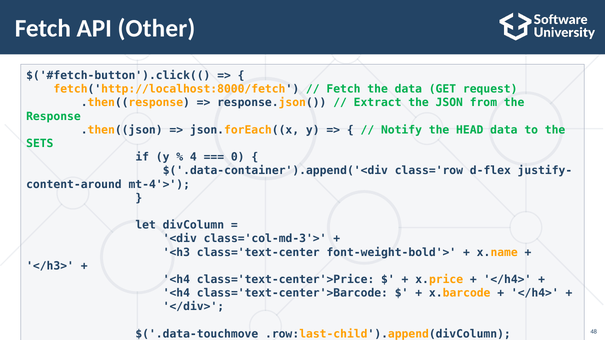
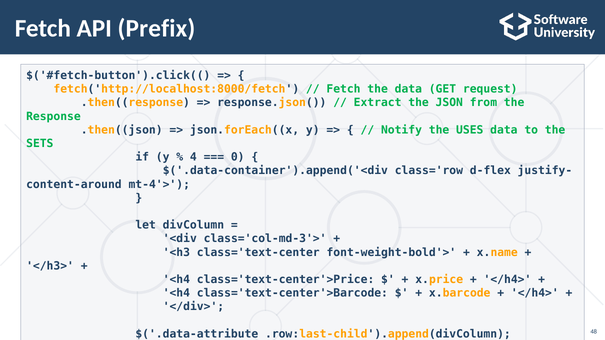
Other: Other -> Prefix (156, 29)
HEAD: HEAD -> USES (470, 130)
$('.data-touchmove: $('.data-touchmove -> $('.data-attribute (197, 334)
